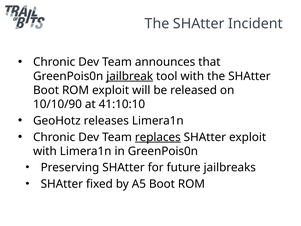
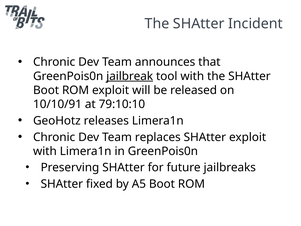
10/10/90: 10/10/90 -> 10/10/91 (58, 104)
41:10:10: 41:10:10 -> 79:10:10 (122, 104)
replaces underline: present -> none (158, 137)
